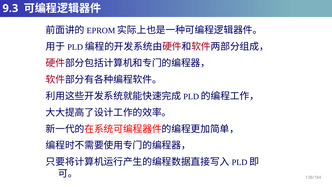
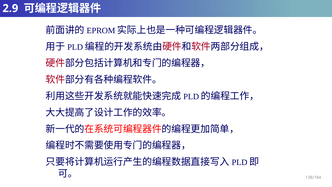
9.3: 9.3 -> 2.9 (10, 8)
